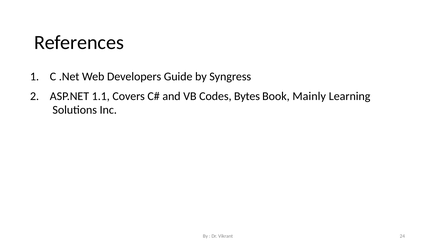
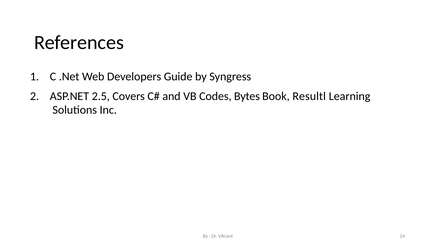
1.1: 1.1 -> 2.5 (101, 96)
Mainly: Mainly -> Resultl (309, 96)
